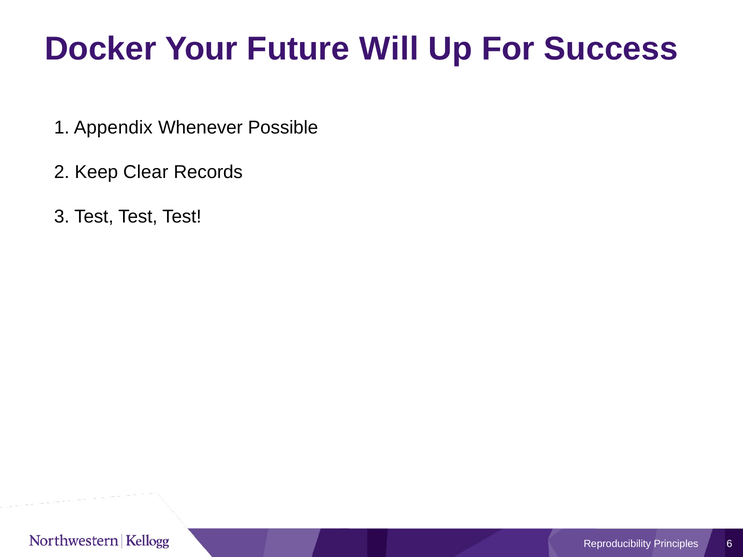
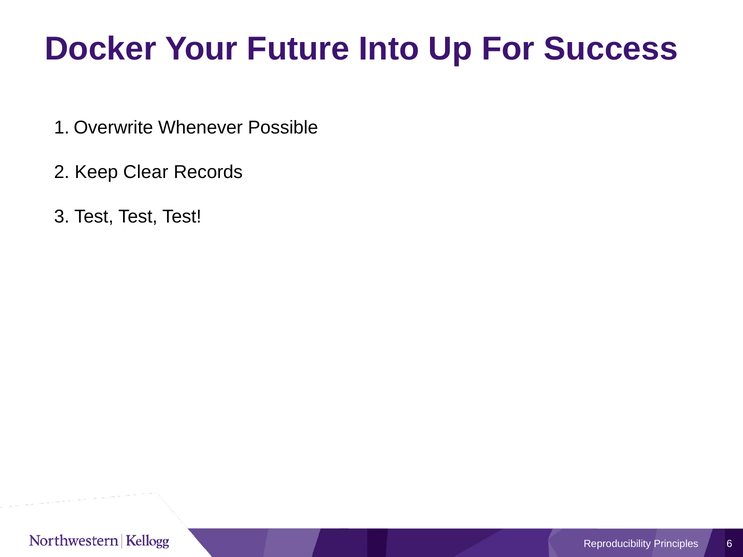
Will: Will -> Into (389, 49)
Appendix: Appendix -> Overwrite (113, 128)
